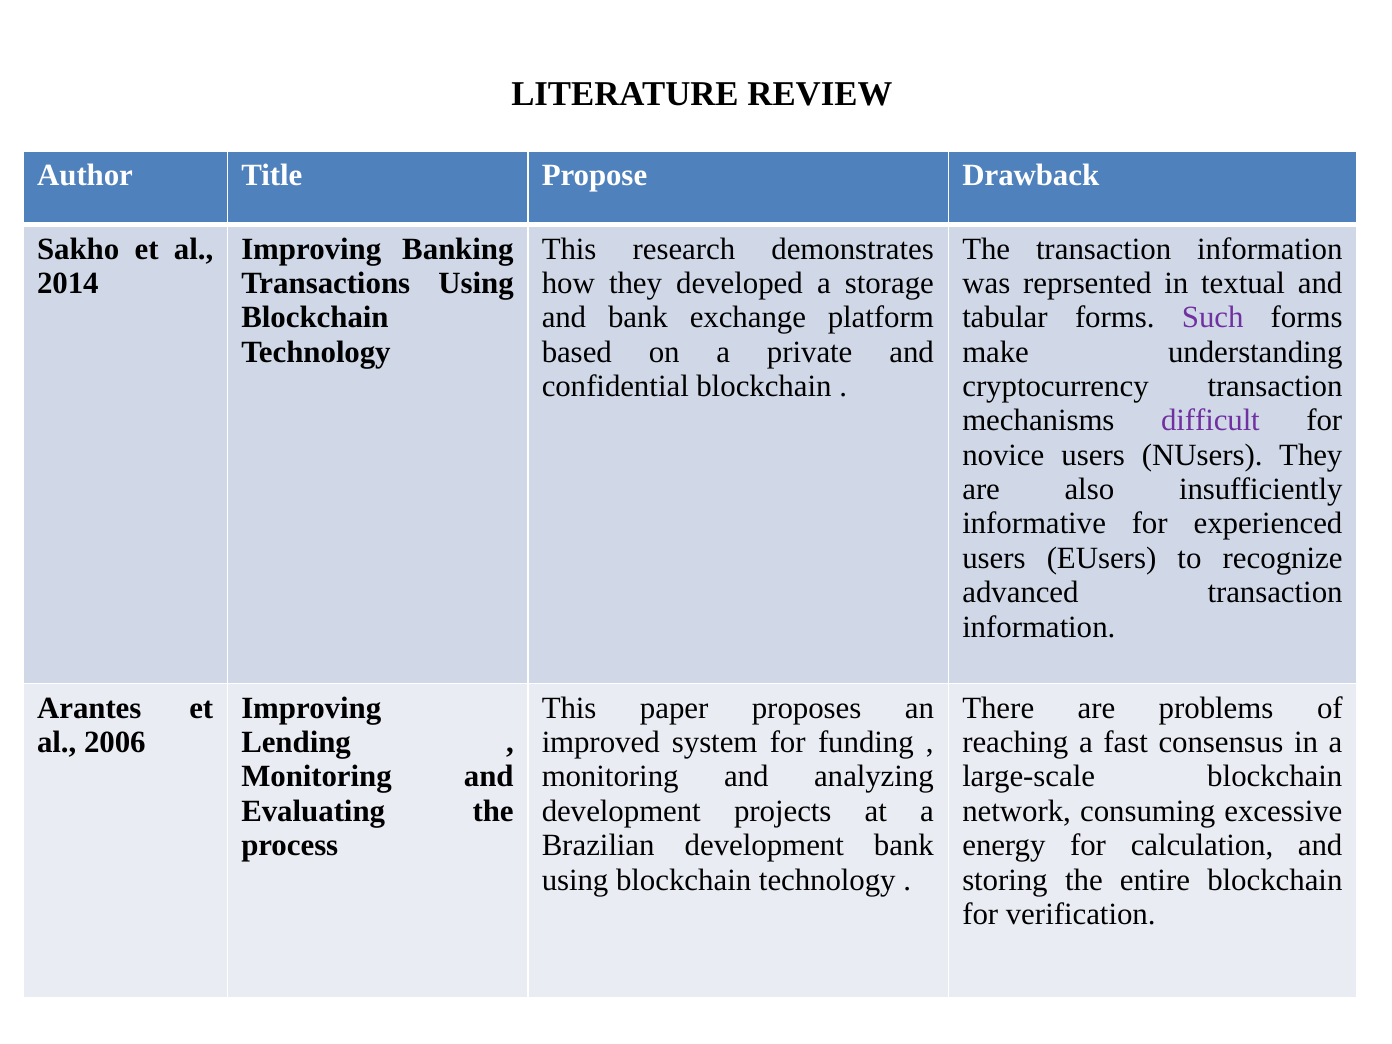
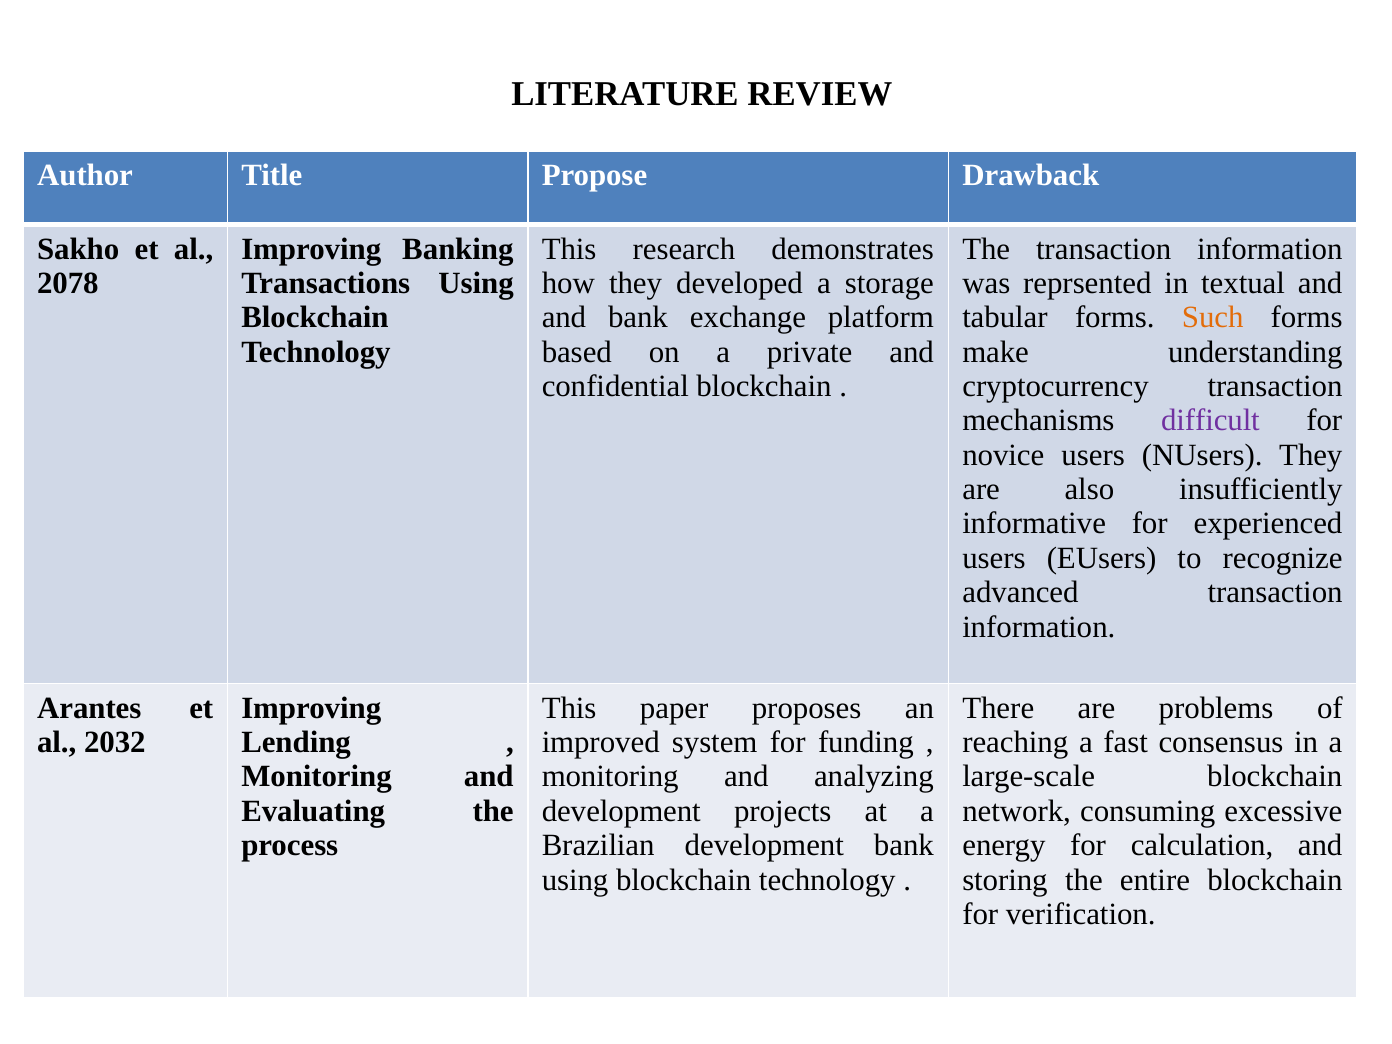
2014: 2014 -> 2078 (68, 283)
Such colour: purple -> orange (1213, 318)
2006: 2006 -> 2032 (115, 742)
